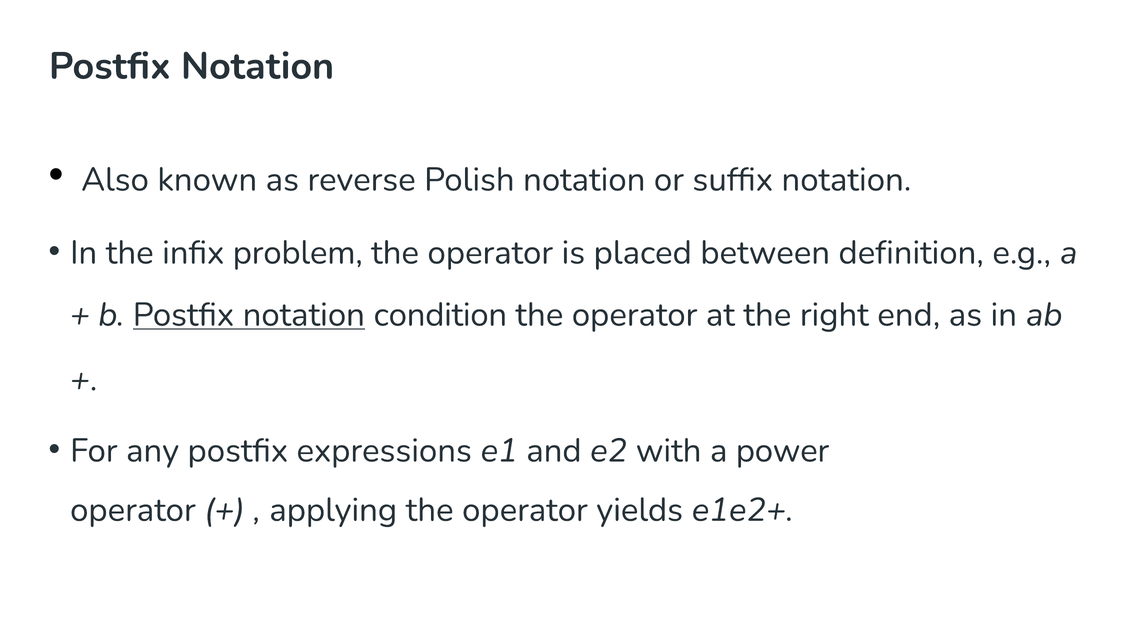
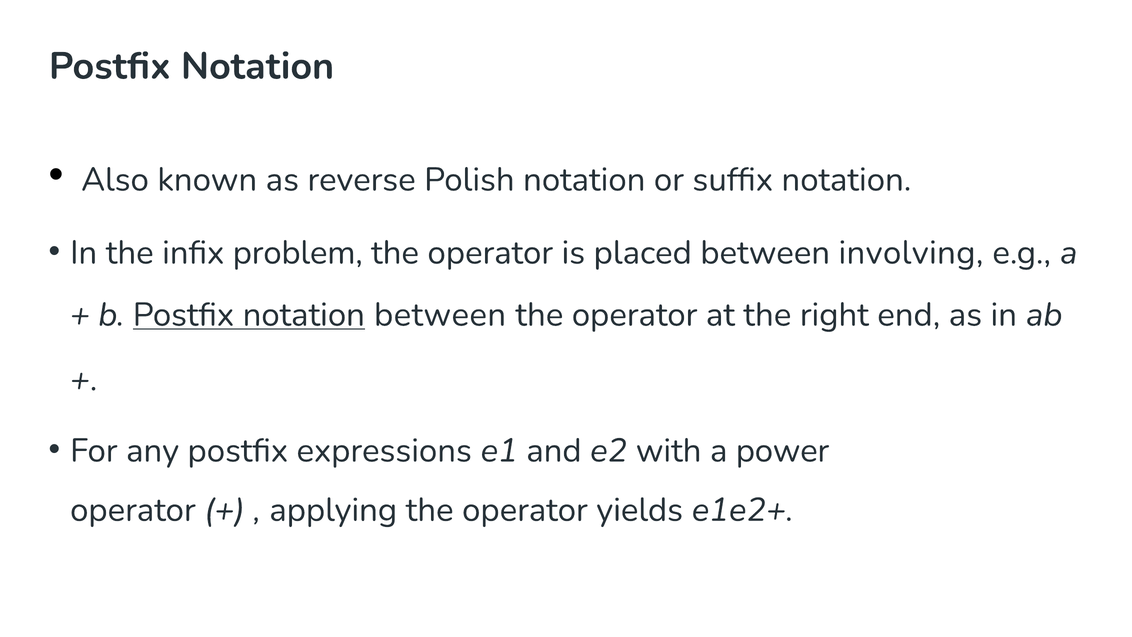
definition: definition -> involving (911, 253)
notation condition: condition -> between (440, 315)
